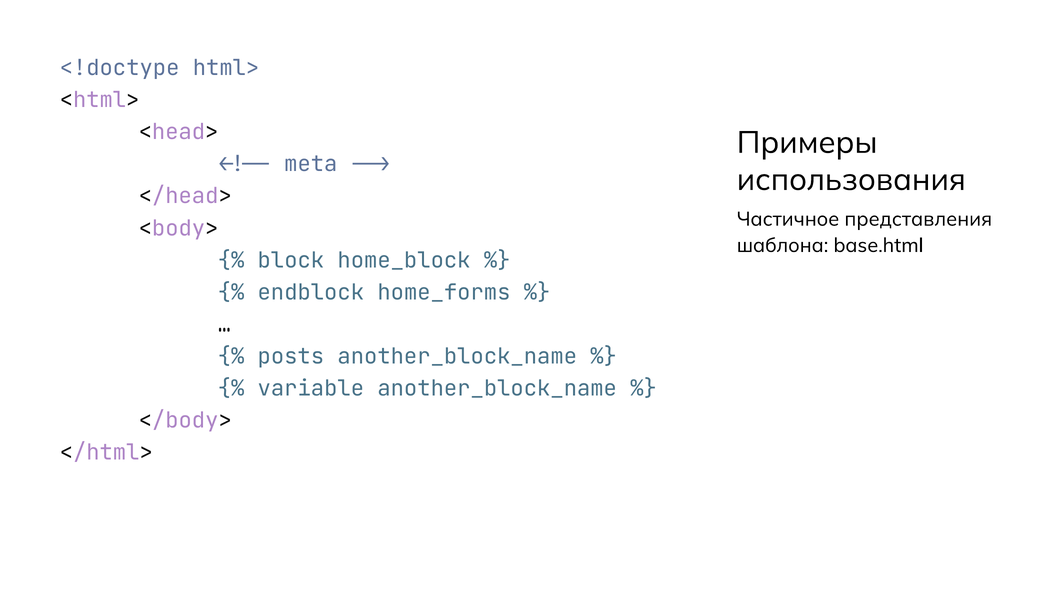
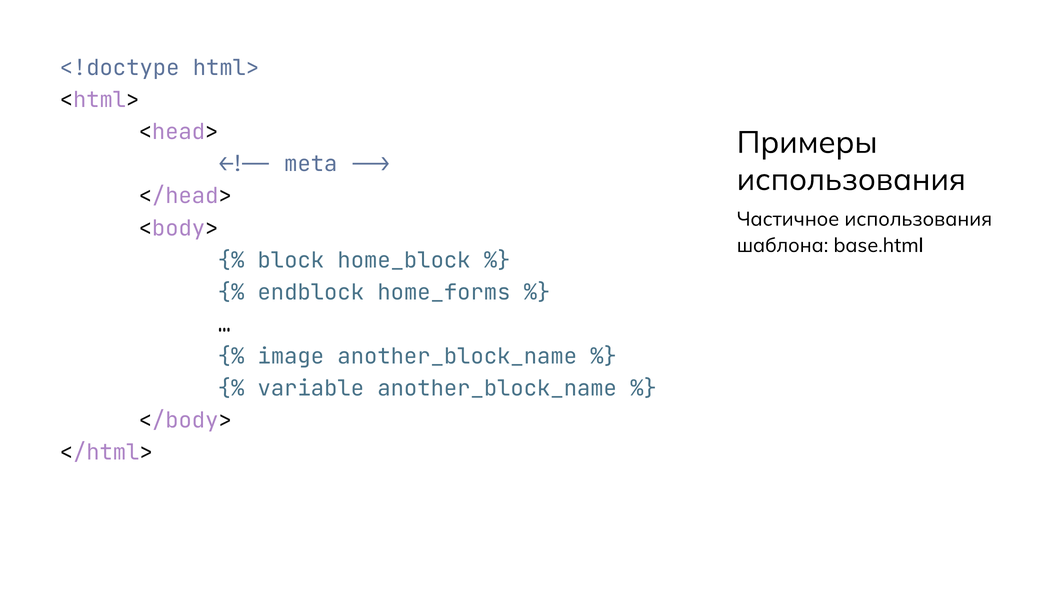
Частичное представления: представления -> использования (918, 219)
posts: posts -> image (291, 357)
